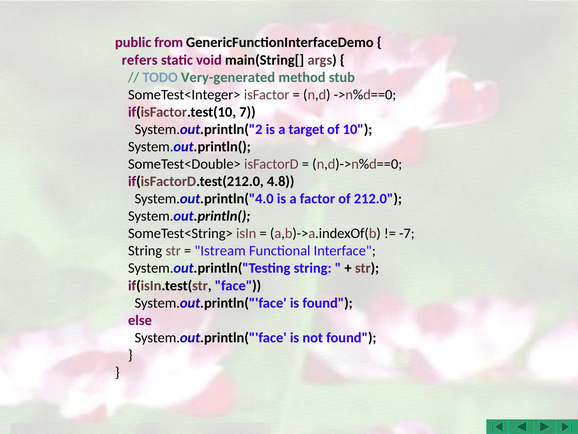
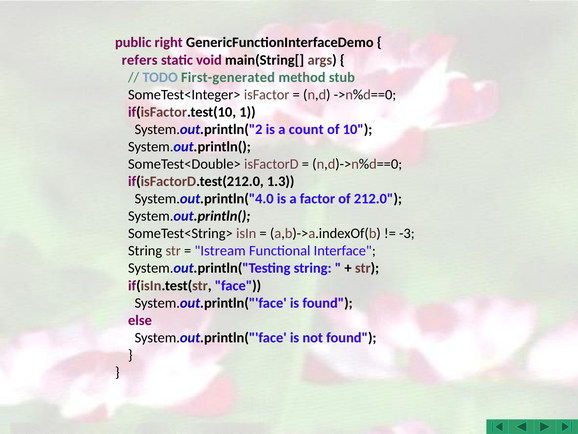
from: from -> right (169, 42)
Very-generated: Very-generated -> First-generated (228, 77)
7: 7 -> 1 (247, 112)
target: target -> count (306, 129)
4.8: 4.8 -> 1.3 (281, 181)
-7: -7 -> -3 (407, 233)
